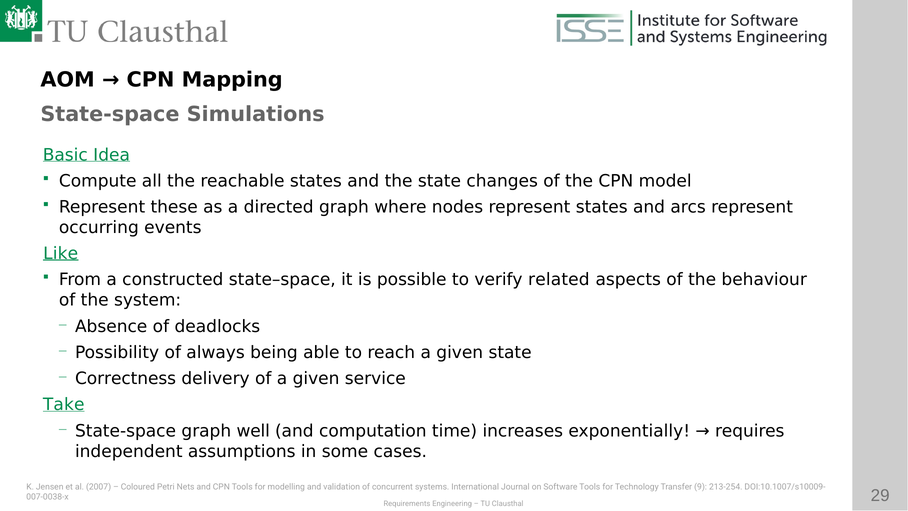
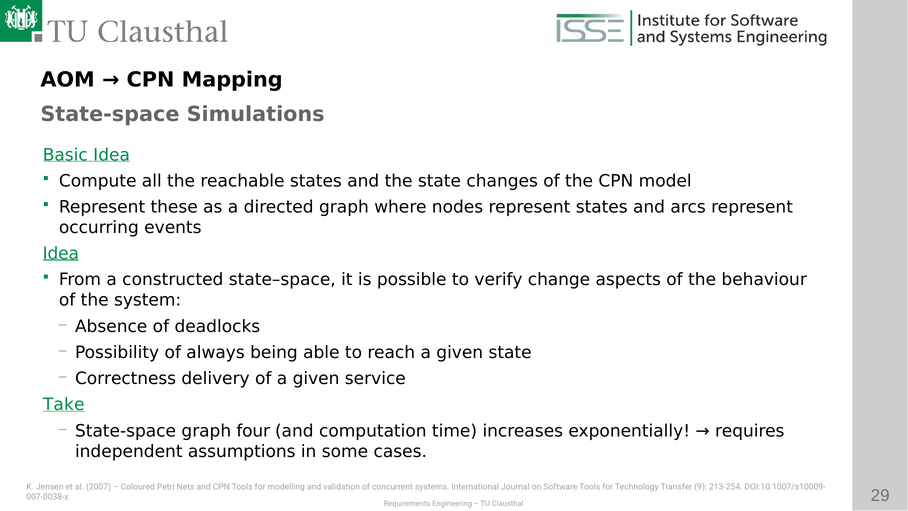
Like: Like -> Idea (61, 254)
related: related -> change (559, 280)
well: well -> four (253, 431)
